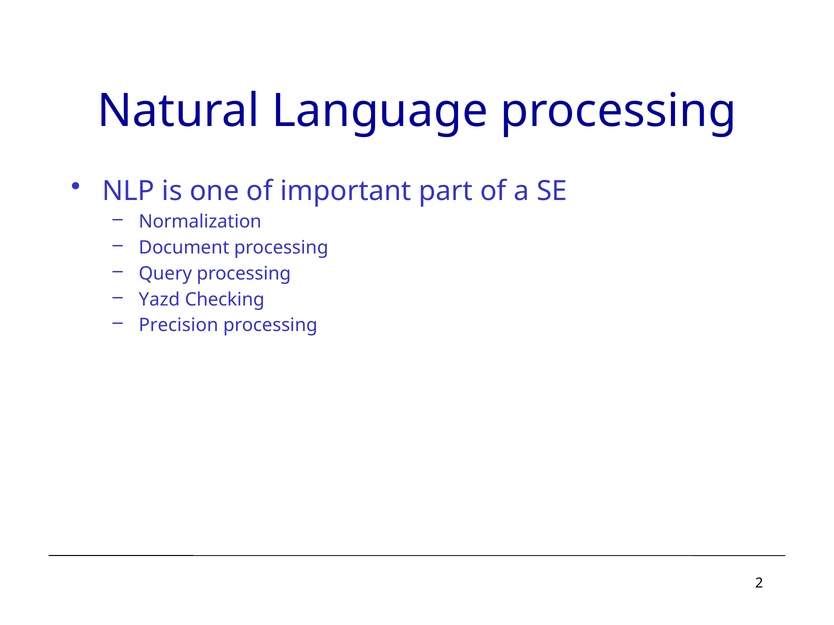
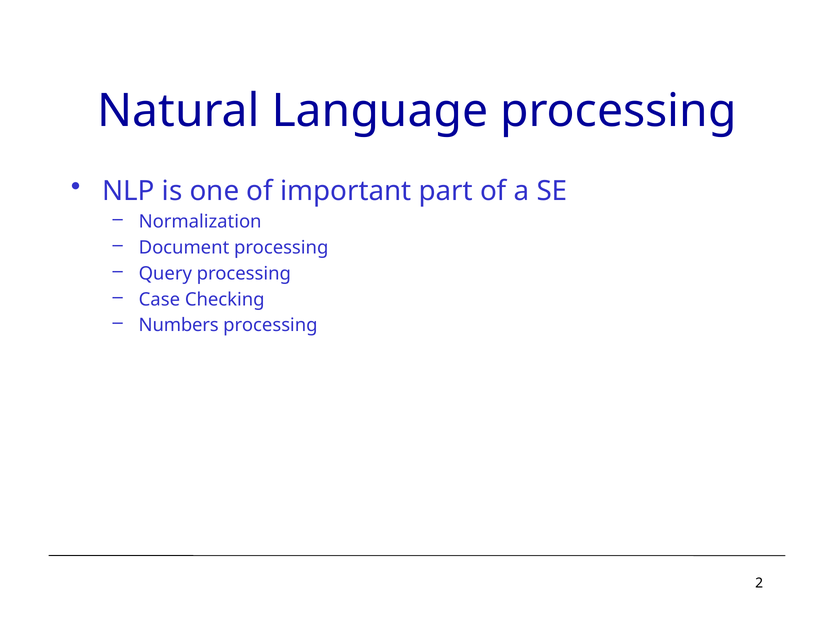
Yazd: Yazd -> Case (159, 300)
Precision: Precision -> Numbers (179, 326)
